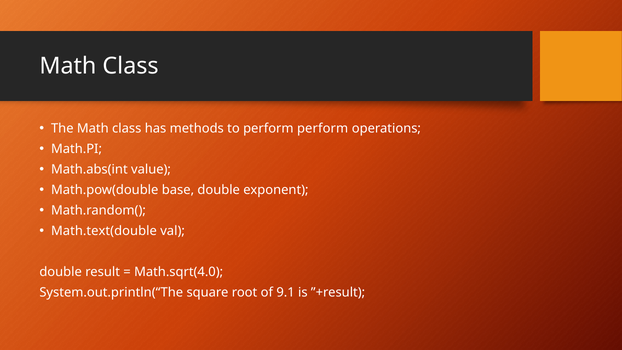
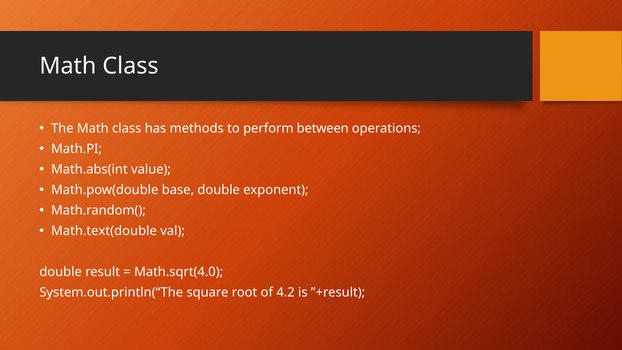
perform perform: perform -> between (323, 128)
9.1: 9.1 -> 4.2 (286, 292)
